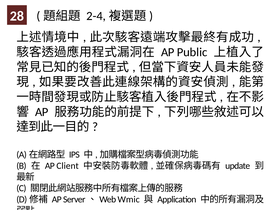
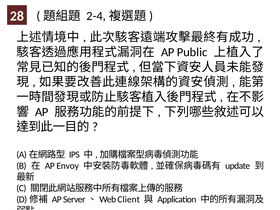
Client: Client -> Envoy (68, 166)
Wmic: Wmic -> Client (129, 199)
